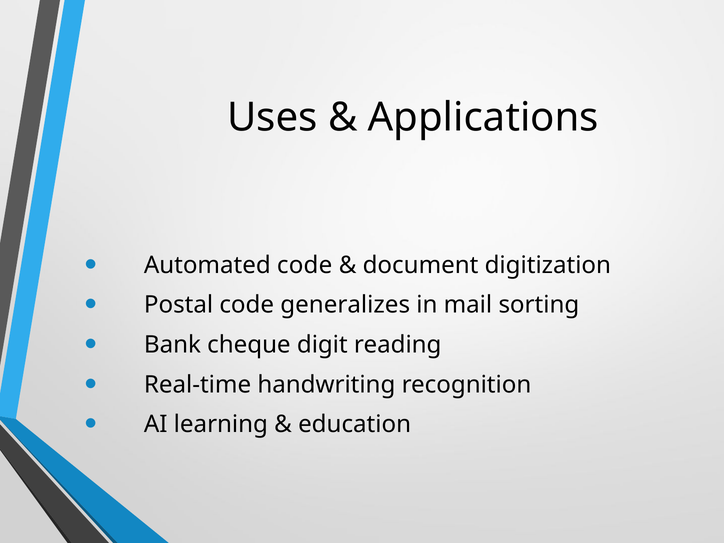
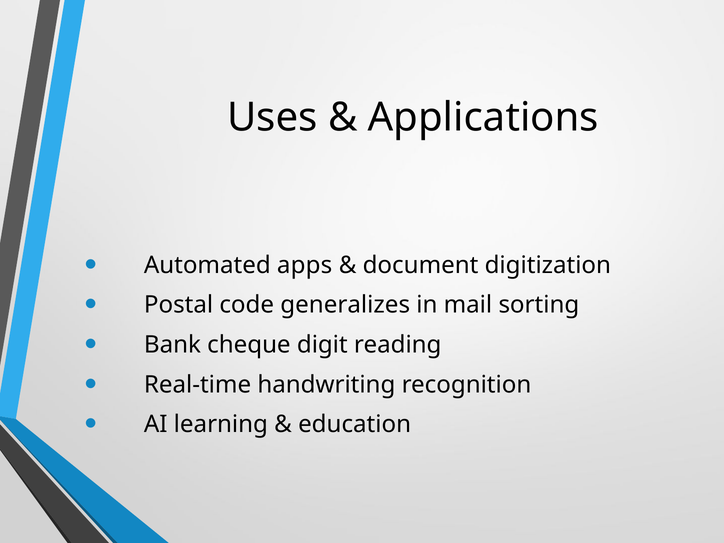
Automated code: code -> apps (305, 265)
